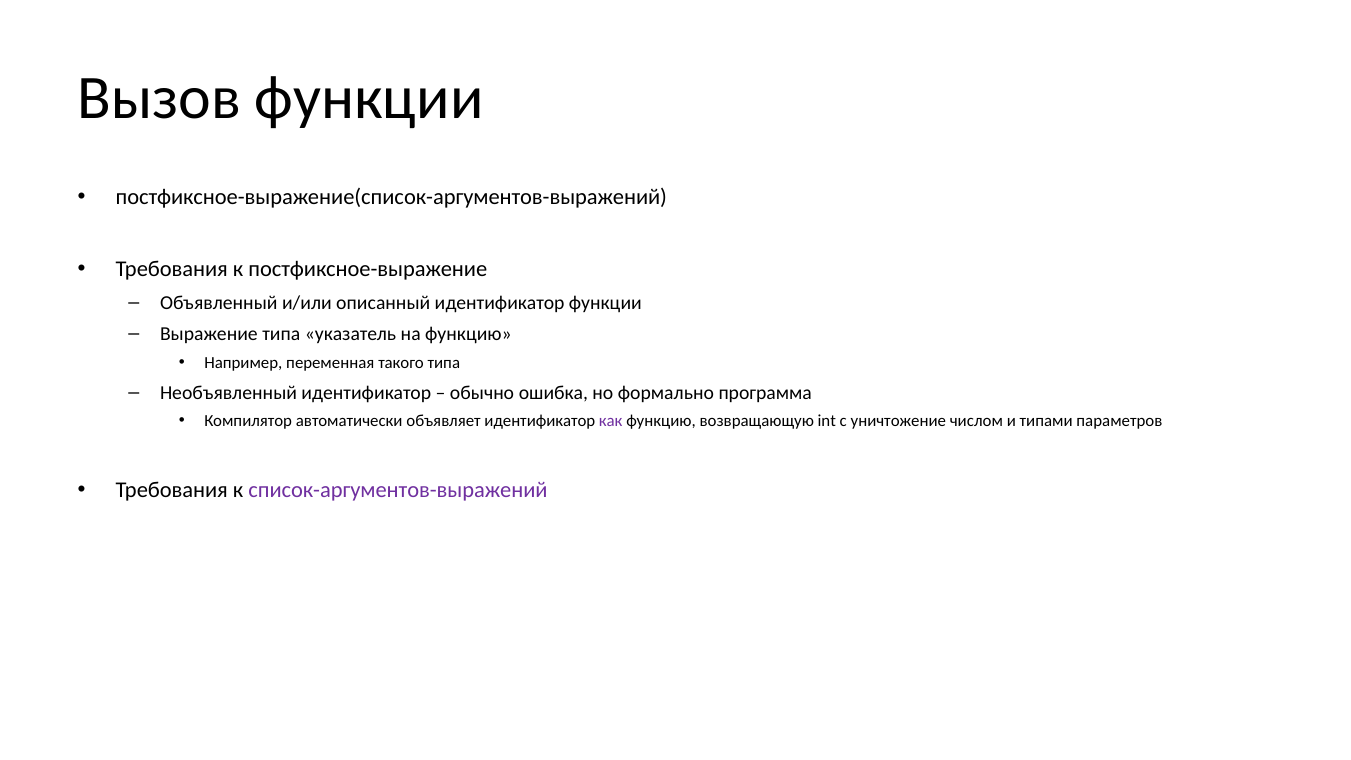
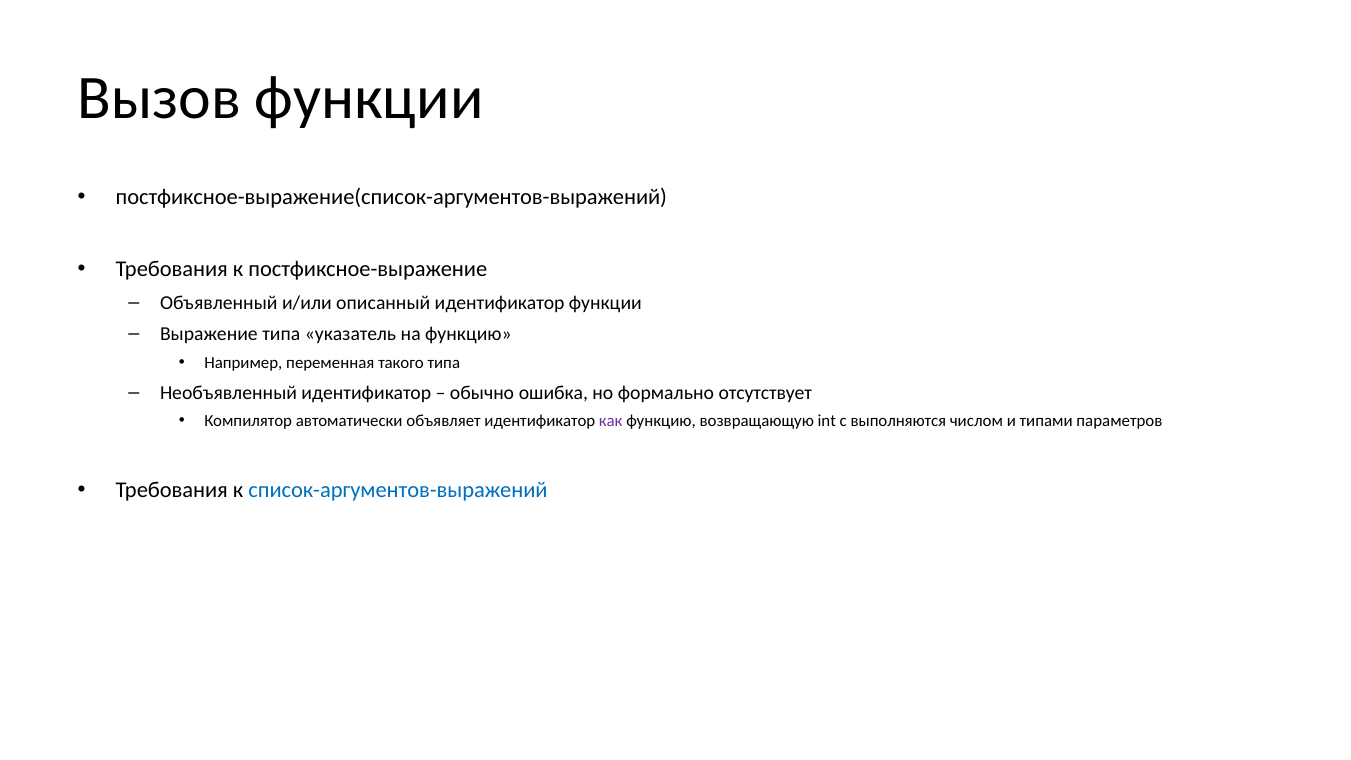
программа: программа -> отсутствует (765, 393)
уничтожение: уничтожение -> выполняются (898, 421)
список-аргументов-выражений colour: purple -> blue (398, 490)
